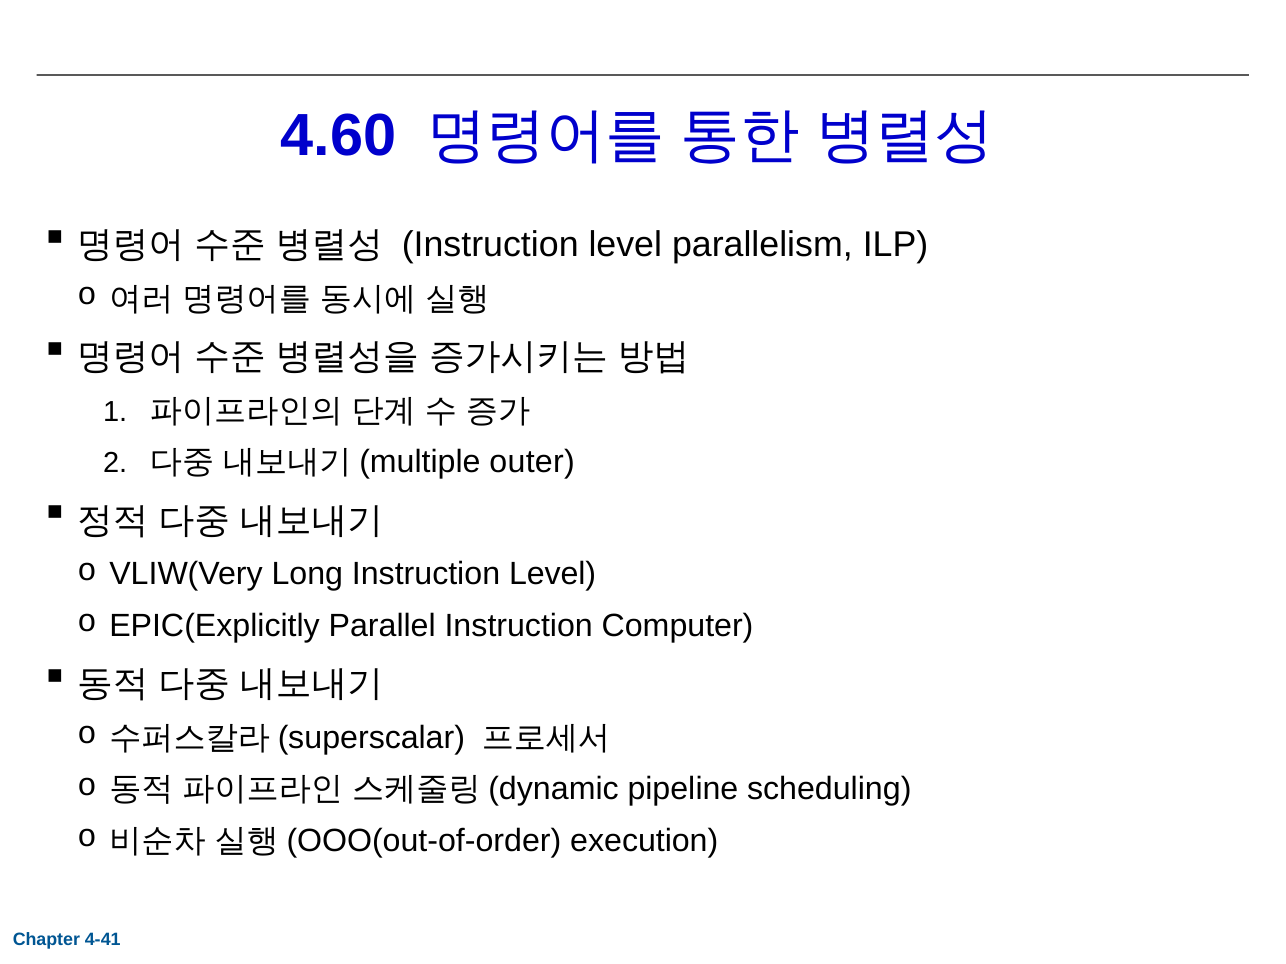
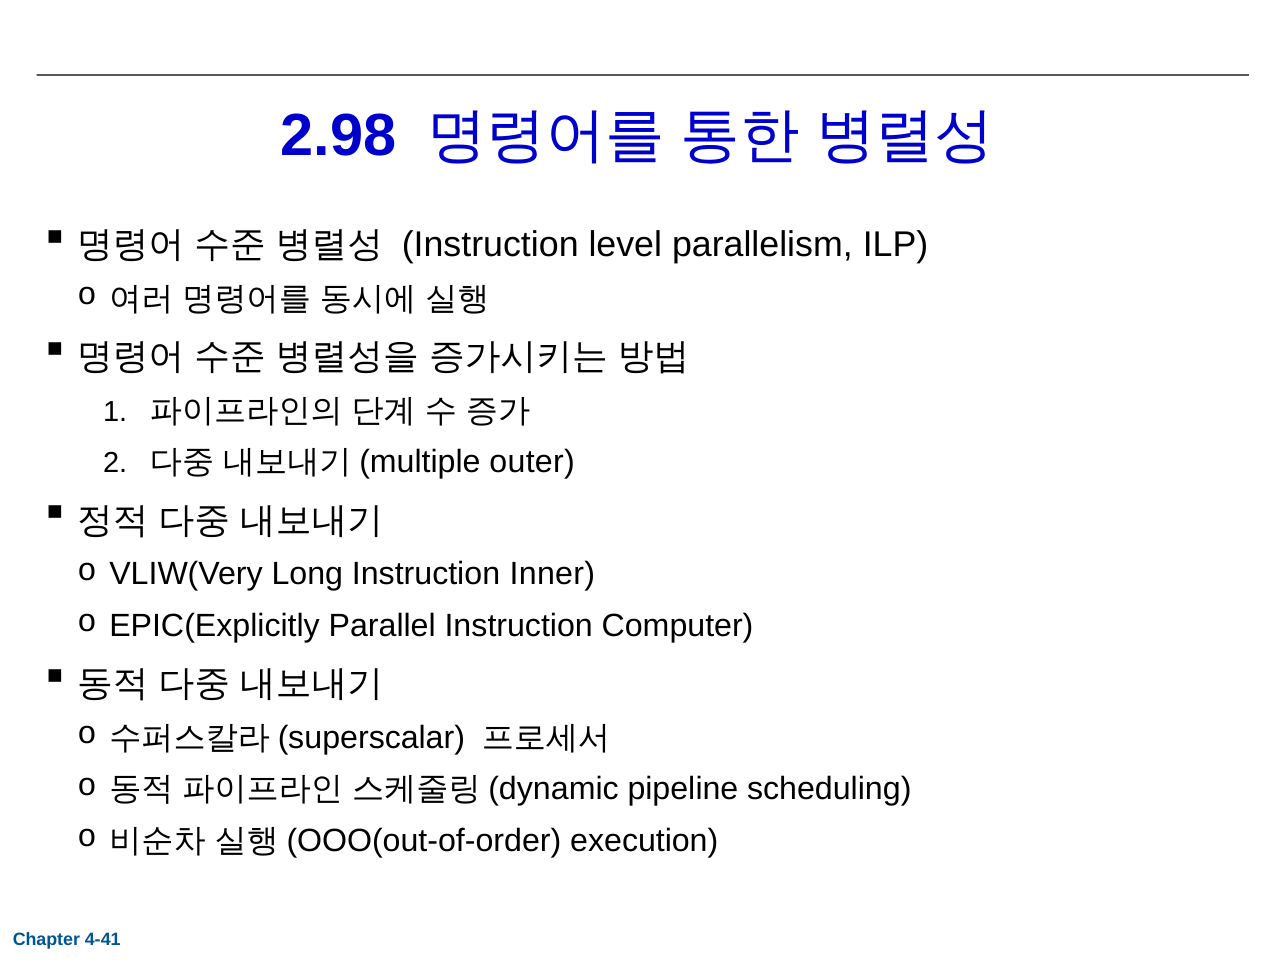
4.60: 4.60 -> 2.98 (339, 136)
Long Instruction Level: Level -> Inner (552, 574)
